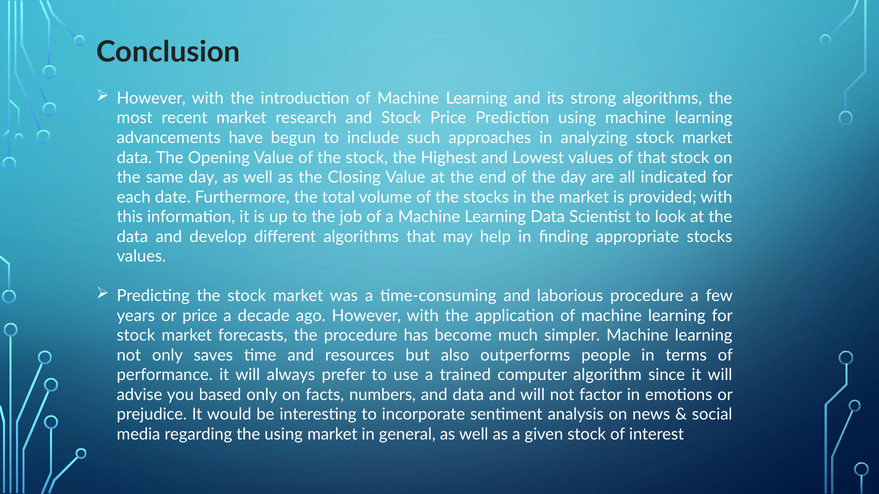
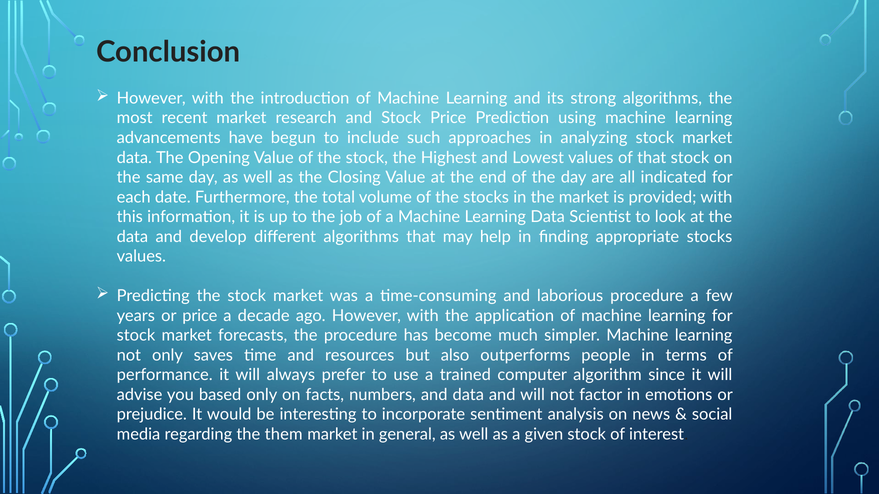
the using: using -> them (284, 435)
